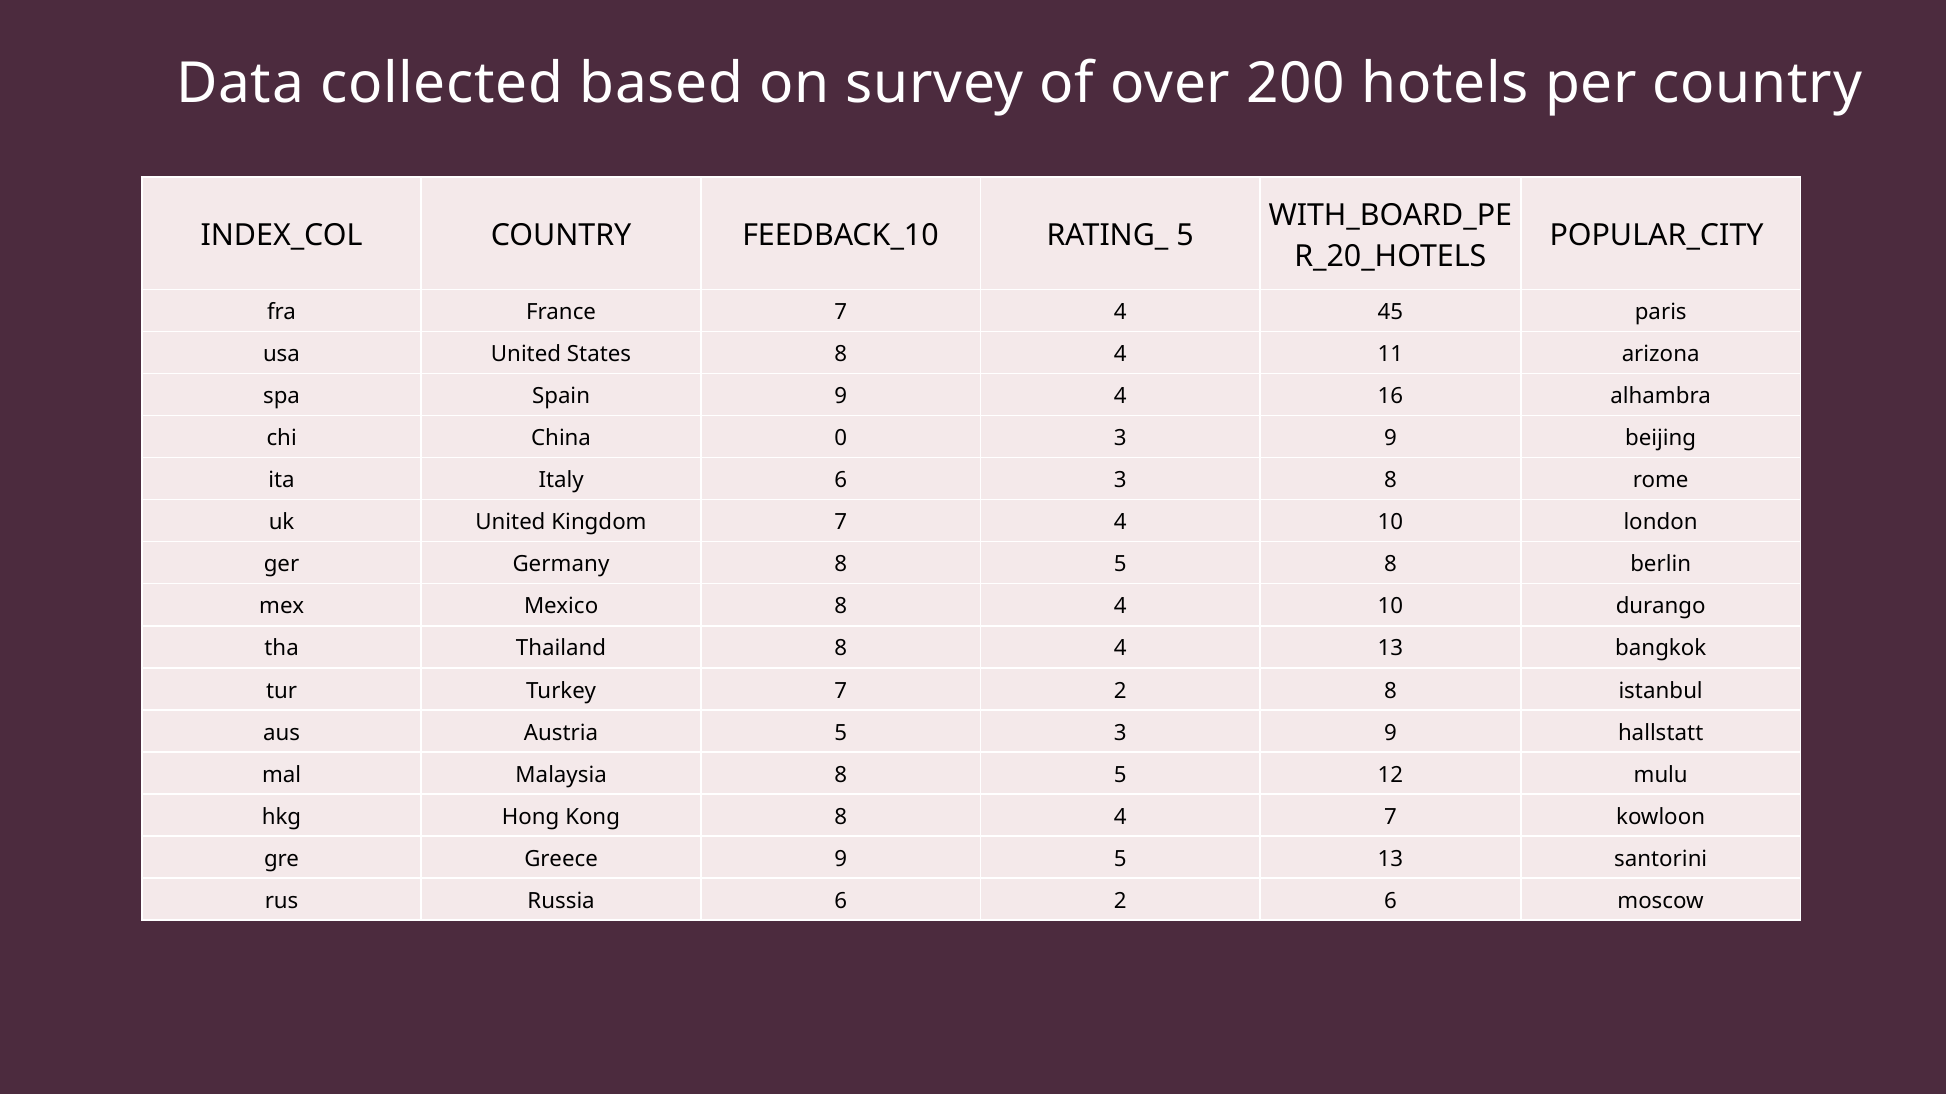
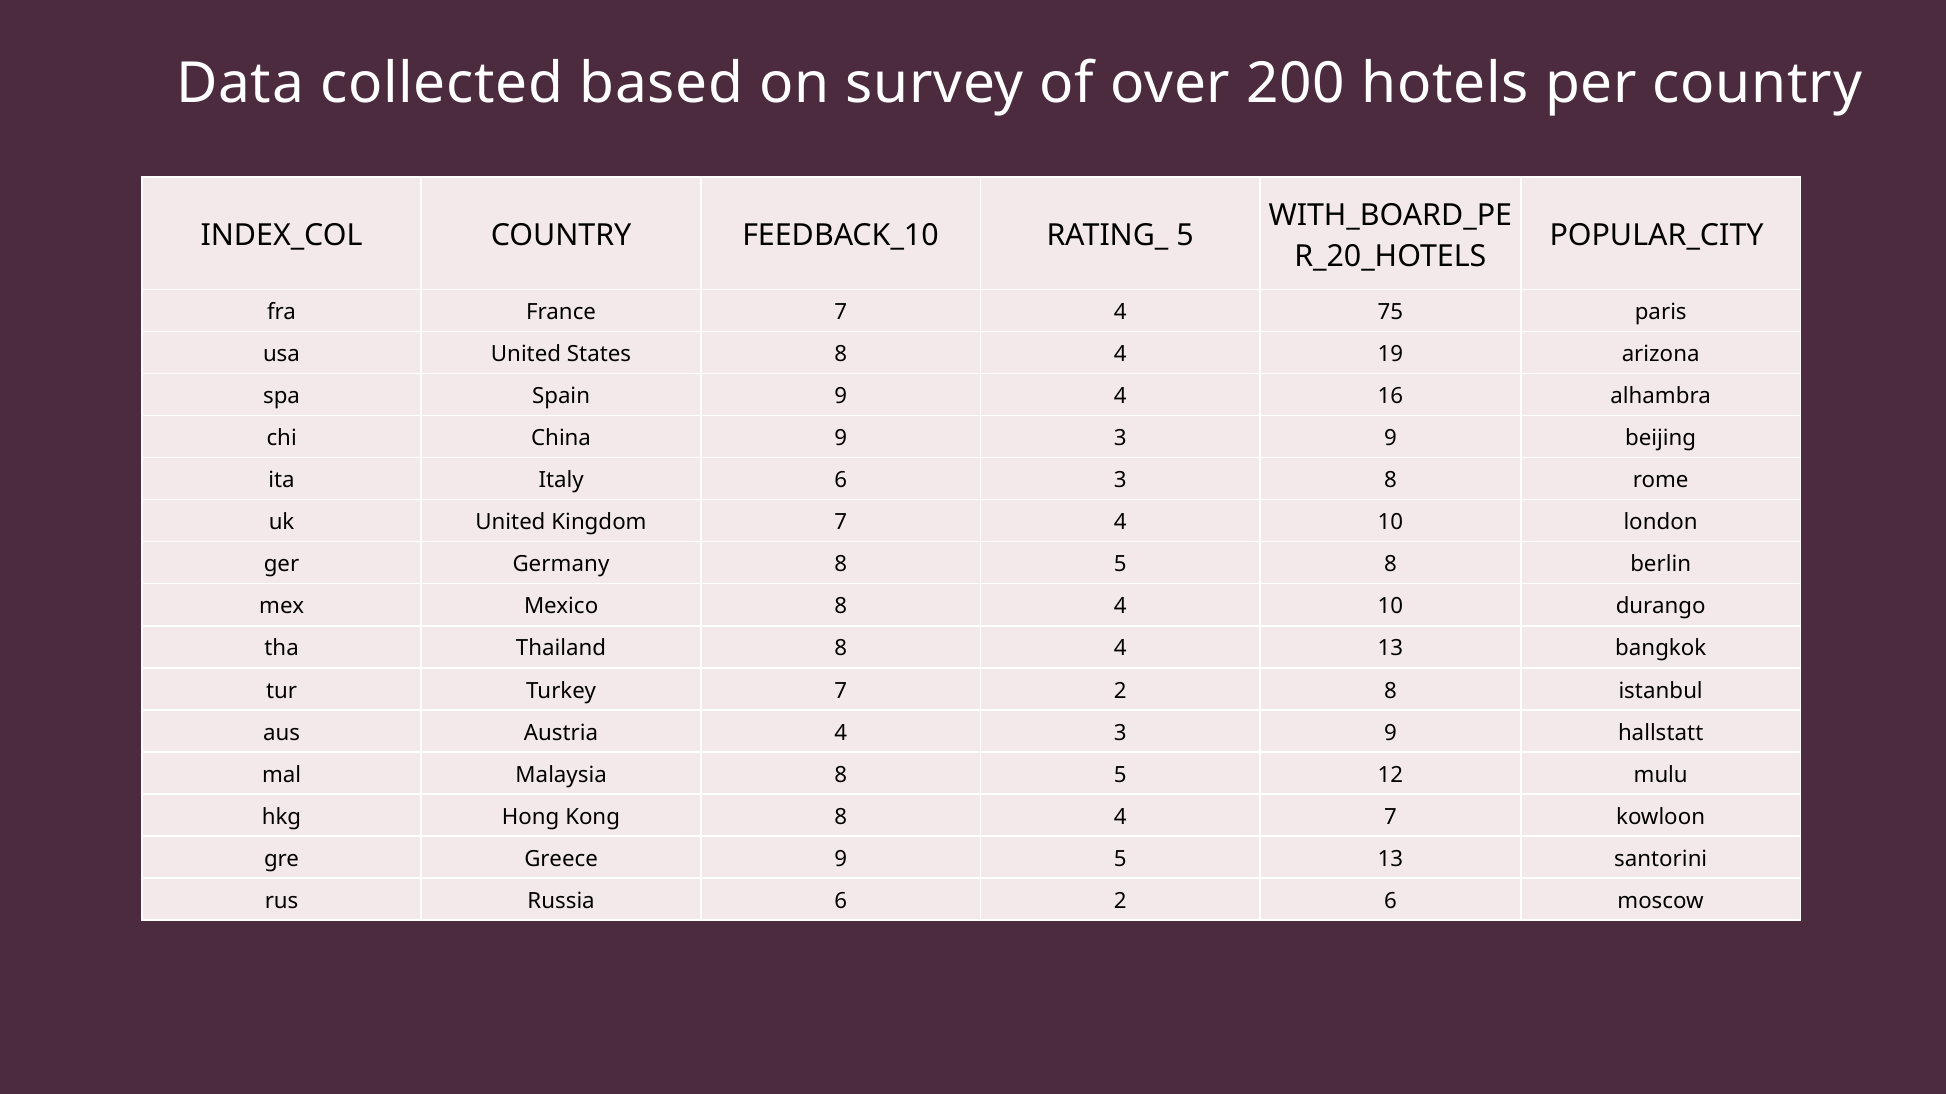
45: 45 -> 75 (1390, 313)
11: 11 -> 19 (1390, 355)
China 0: 0 -> 9 (841, 439)
Austria 5: 5 -> 4 (841, 733)
